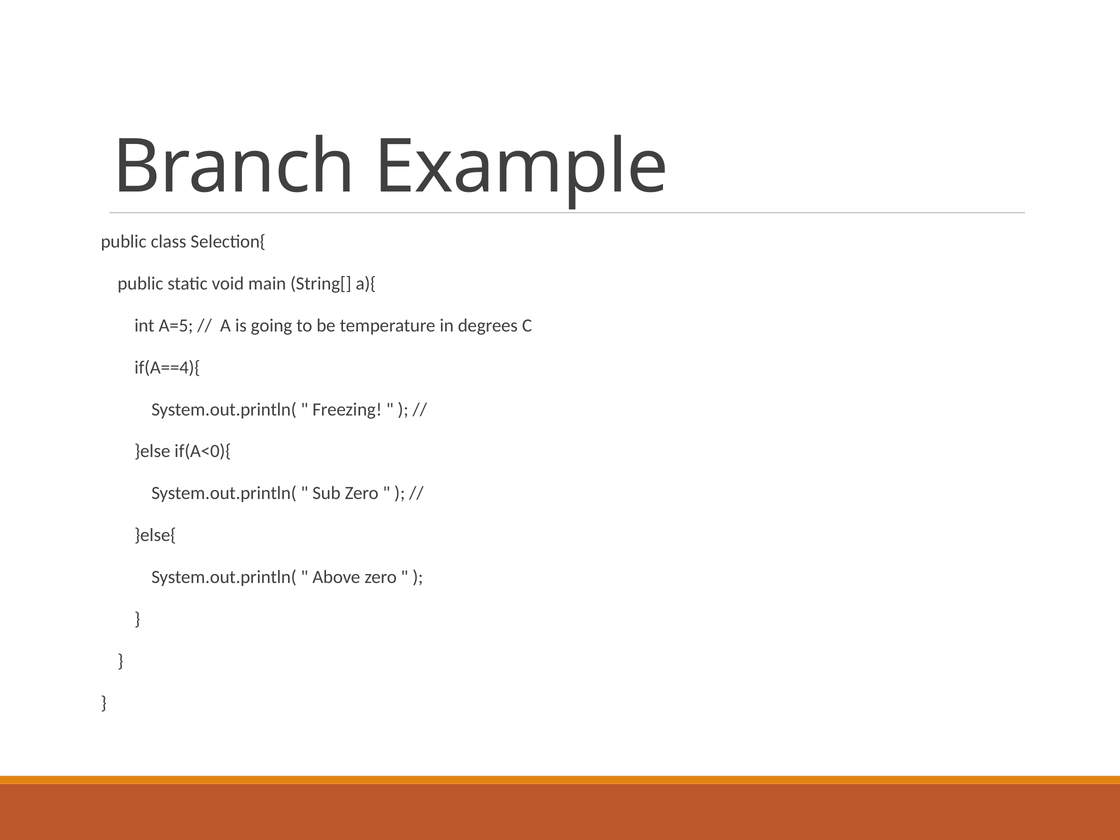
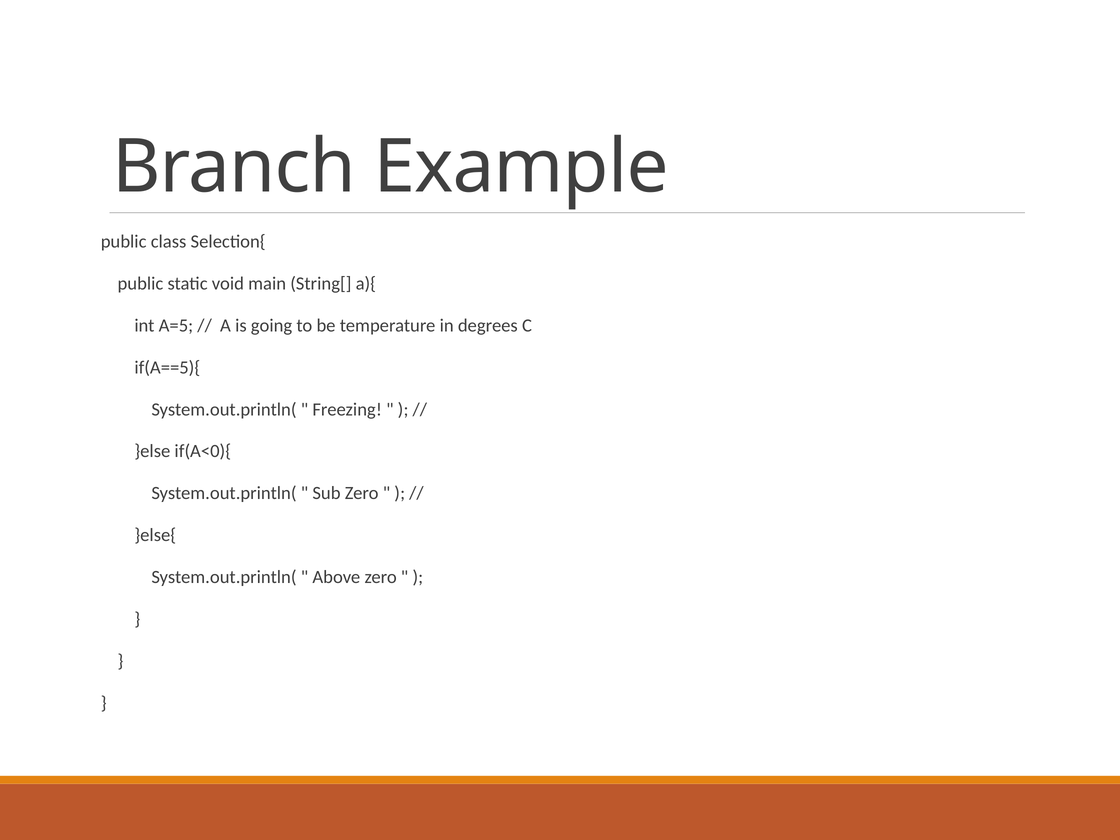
if(A==4){: if(A==4){ -> if(A==5){ (167, 367)
